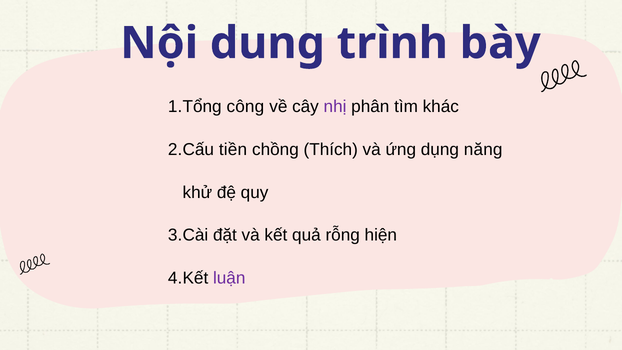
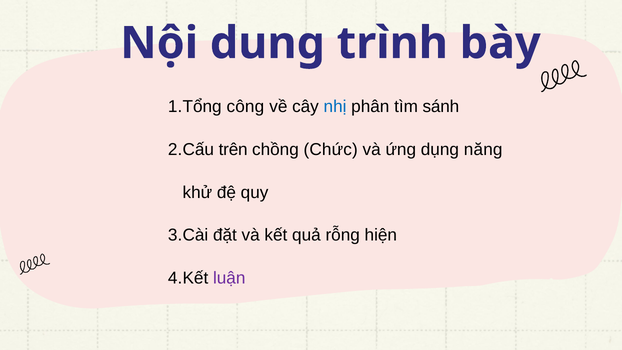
nhị colour: purple -> blue (335, 106)
khác: khác -> sánh (441, 106)
tiền: tiền -> trên (233, 149)
Thích: Thích -> Chức (331, 149)
